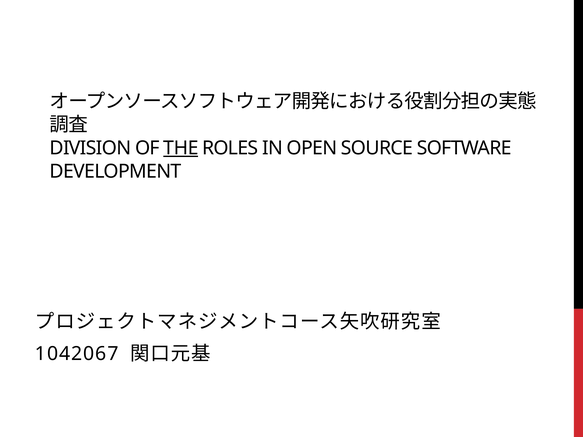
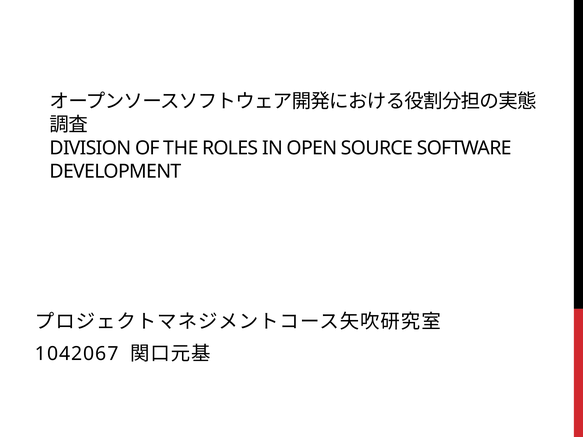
THE underline: present -> none (181, 148)
